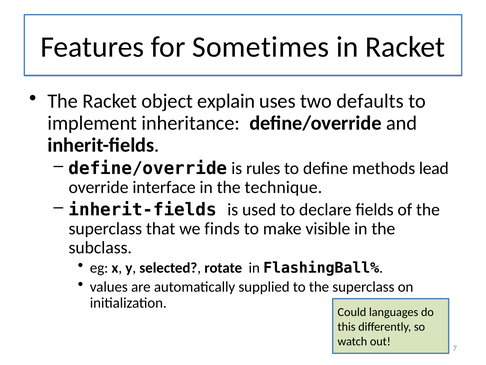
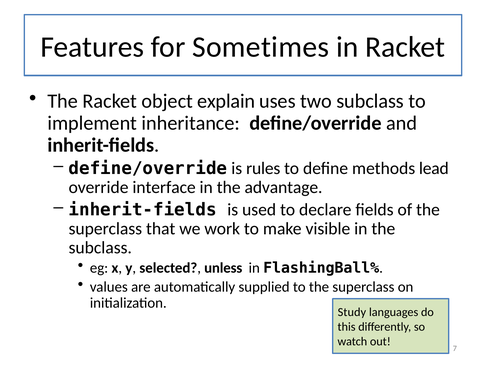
two defaults: defaults -> subclass (370, 101)
technique: technique -> advantage (284, 187)
finds: finds -> work (222, 228)
rotate: rotate -> unless (223, 267)
Could: Could -> Study (352, 312)
